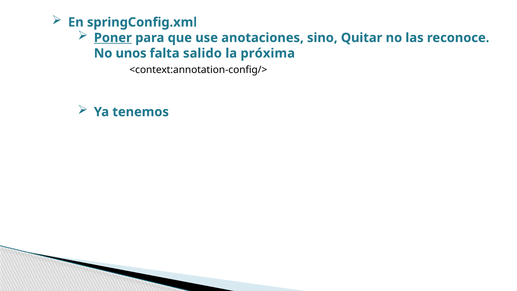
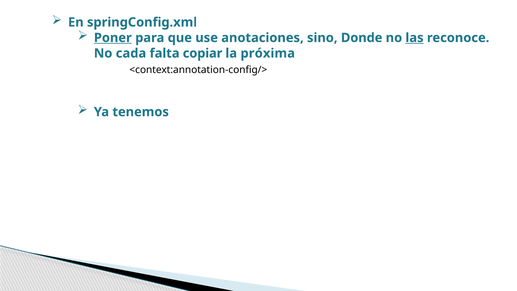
Quitar: Quitar -> Donde (362, 38)
las underline: none -> present (415, 38)
unos: unos -> cada (131, 53)
salido: salido -> copiar (203, 53)
